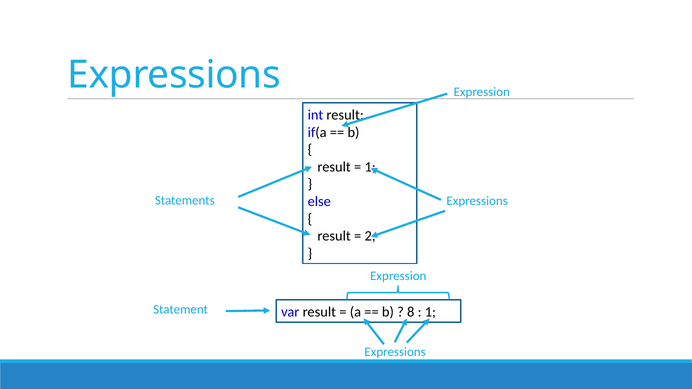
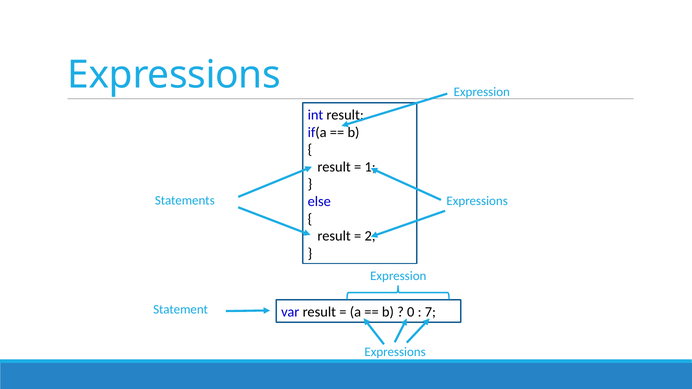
8: 8 -> 0 (411, 312)
1: 1 -> 7 (430, 312)
